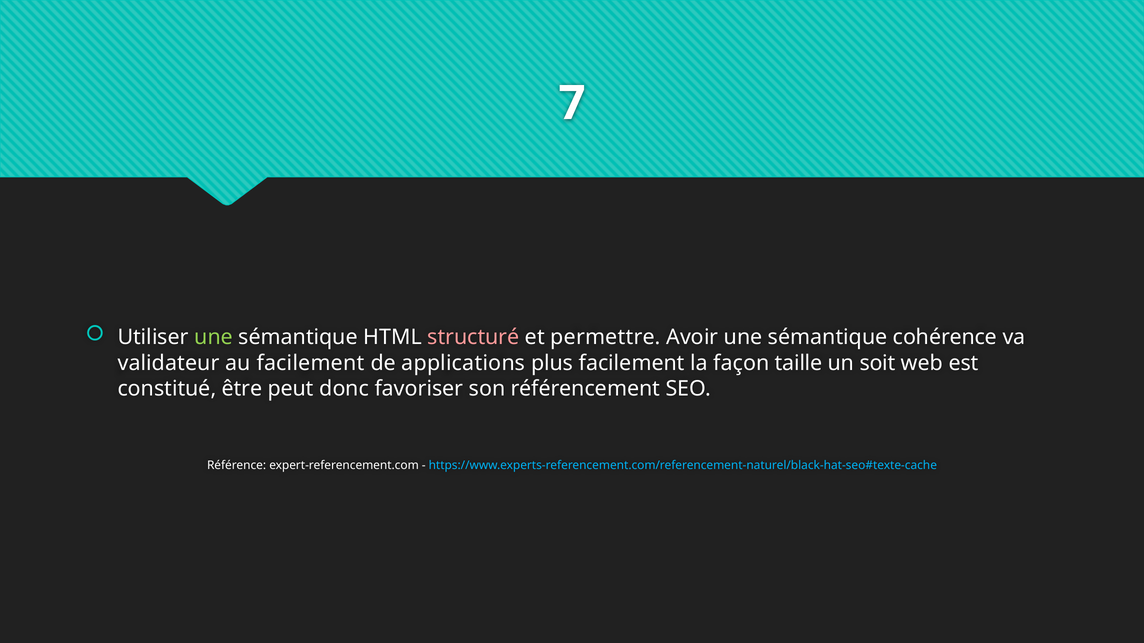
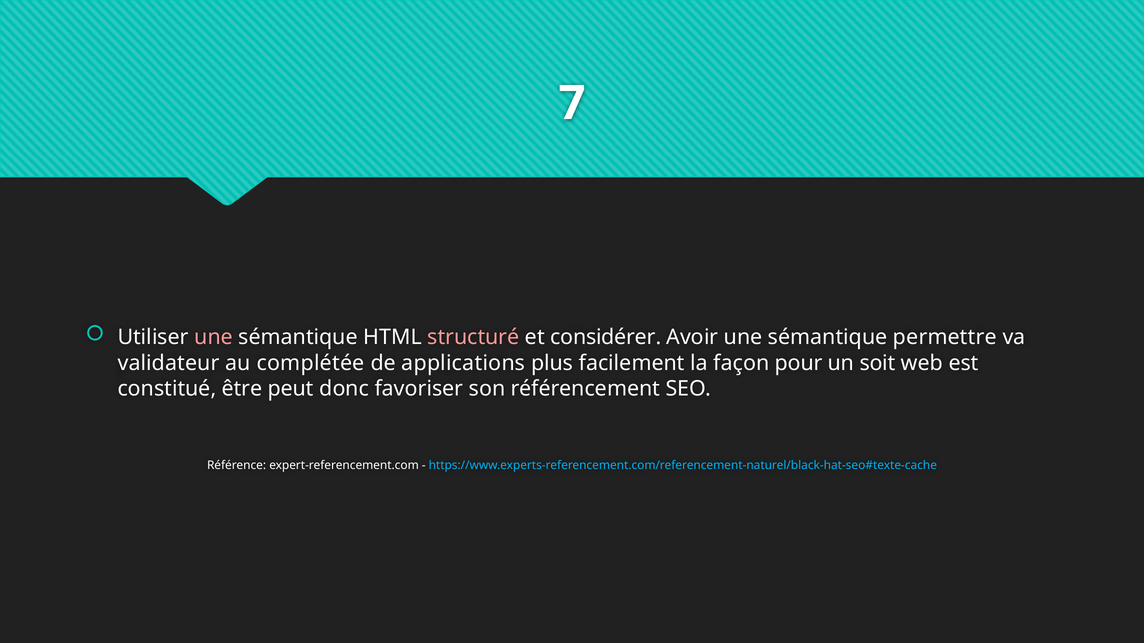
une colour: light green -> pink (214, 338)
permettre: permettre -> considérer (606, 338)
cohérence: cohérence -> permettre (945, 338)
au facilement: facilement -> complétée (311, 363)
taille: taille -> pour (799, 363)
